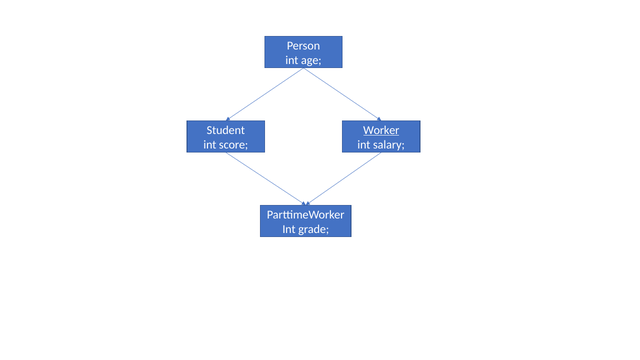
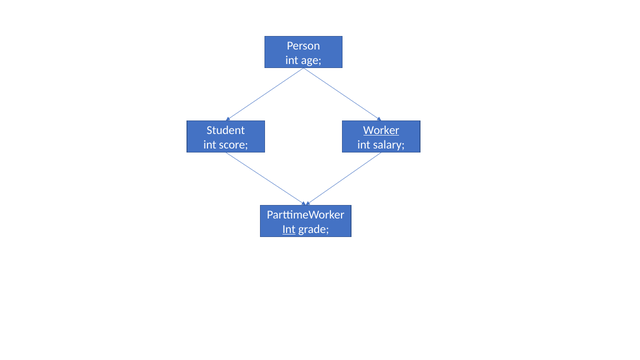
Int underline: none -> present (289, 229)
